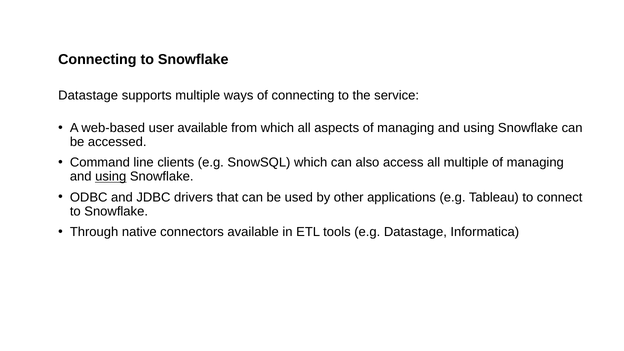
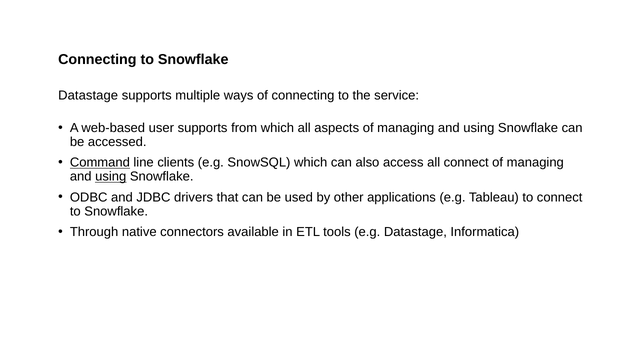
user available: available -> supports (203, 128)
Command underline: none -> present (100, 163)
all multiple: multiple -> connect (466, 163)
